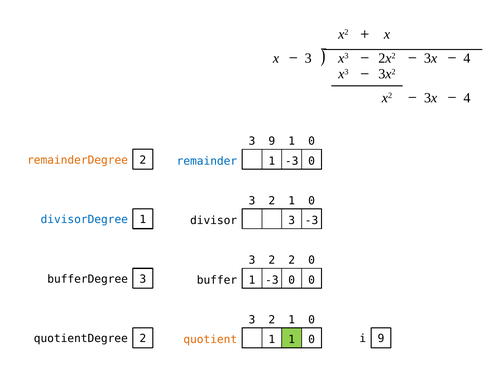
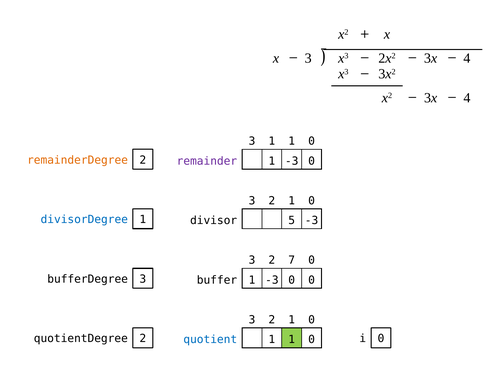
3 9: 9 -> 1 (272, 141)
remainder colour: blue -> purple (207, 161)
divisor 3: 3 -> 5 (292, 221)
2 2: 2 -> 7 (292, 260)
i 9: 9 -> 0 (381, 339)
quotient colour: orange -> blue (210, 340)
